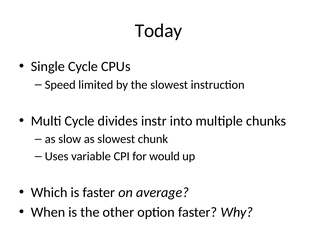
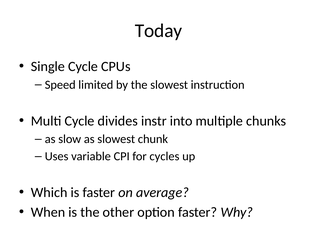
would: would -> cycles (164, 156)
